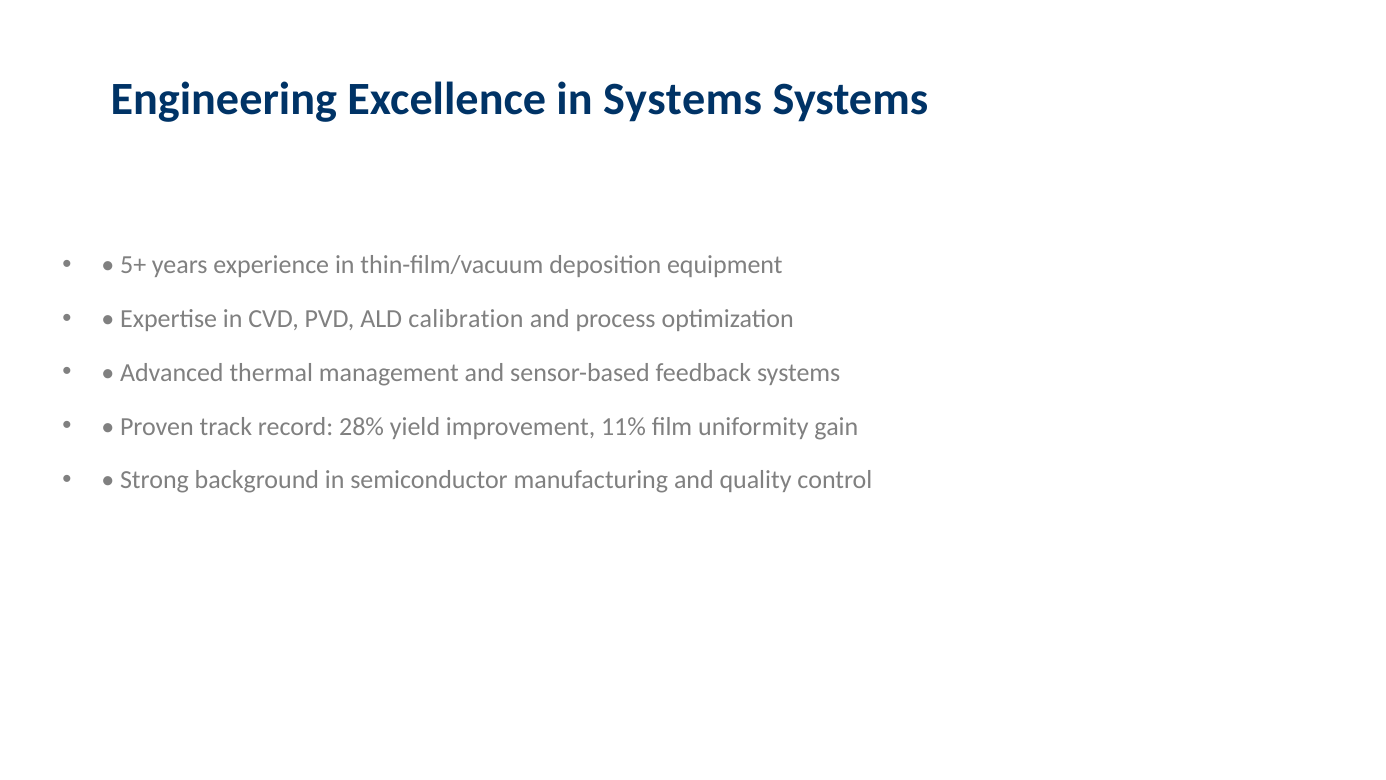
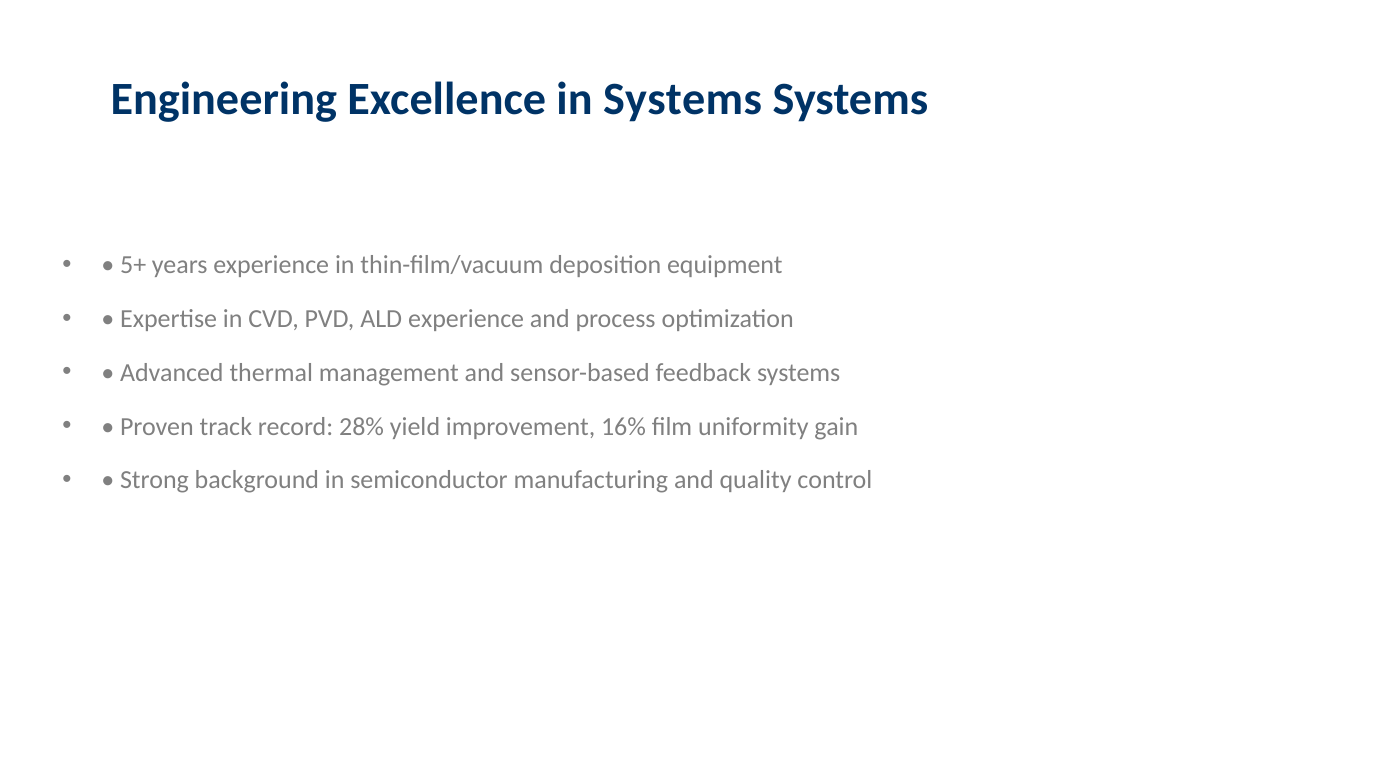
ALD calibration: calibration -> experience (466, 319)
11%: 11% -> 16% (623, 426)
